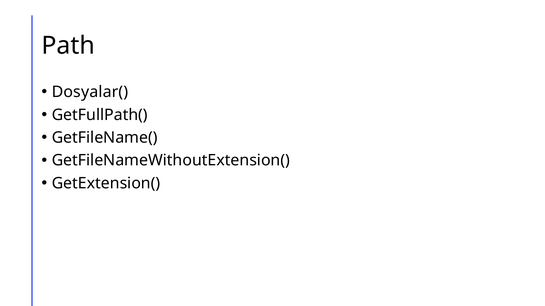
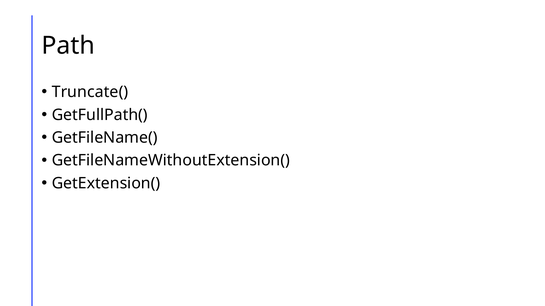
Dosyalar(: Dosyalar( -> Truncate( (90, 92)
